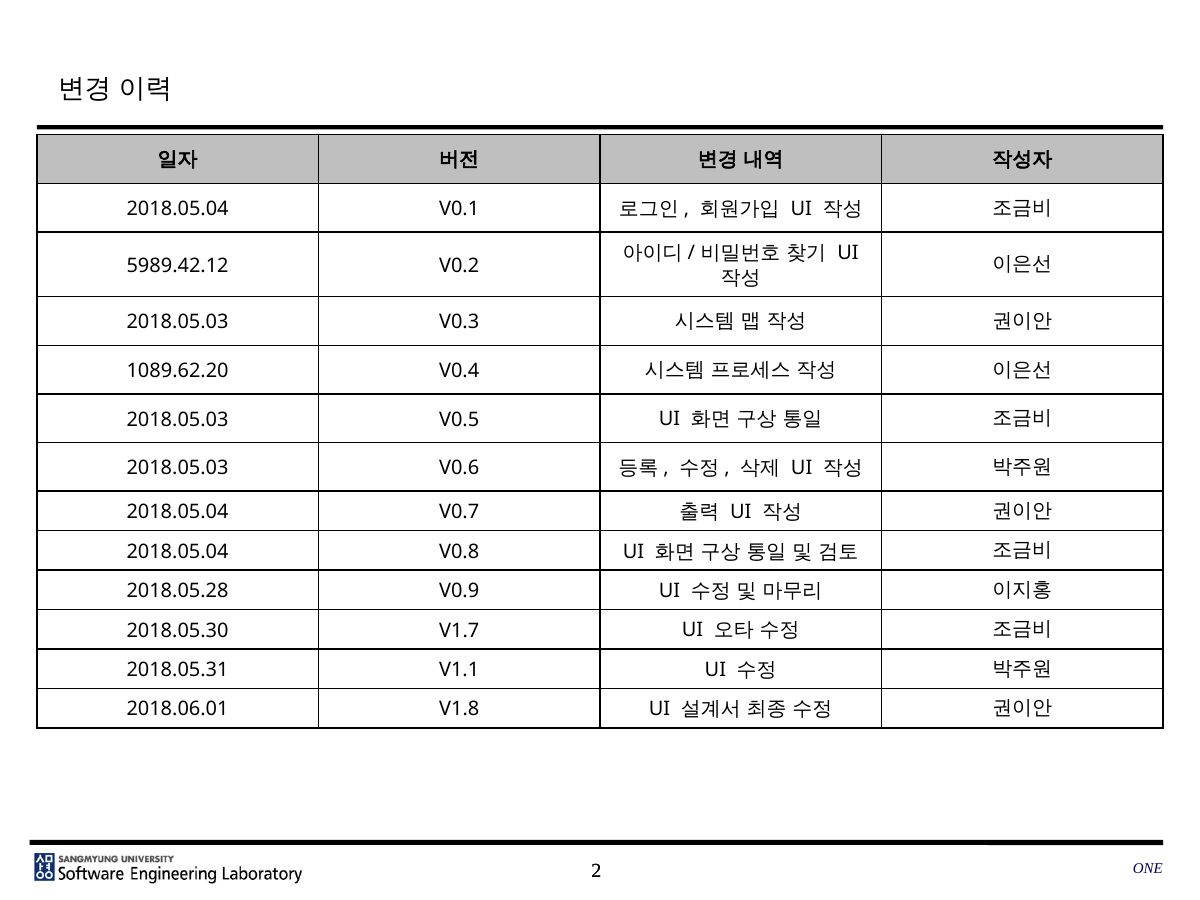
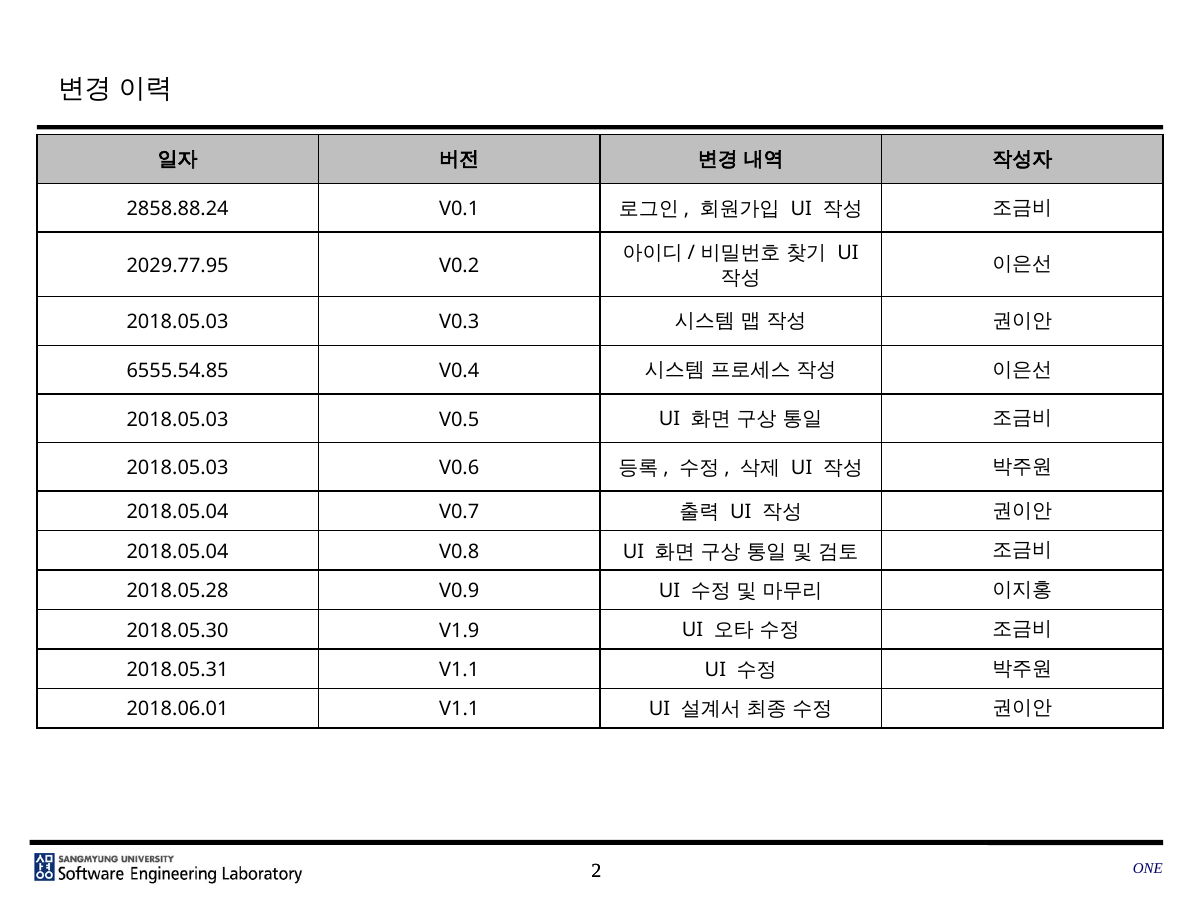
2018.05.04: 2018.05.04 -> 2858.88.24 (178, 209)
5989.42.12: 5989.42.12 -> 2029.77.95 (178, 265)
1089.62.20: 1089.62.20 -> 6555.54.85 (178, 371)
V1.7: V1.7 -> V1.9 (459, 630)
2018.06.01 V1.8: V1.8 -> V1.1 (459, 709)
